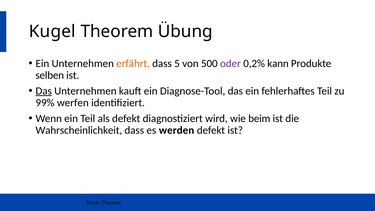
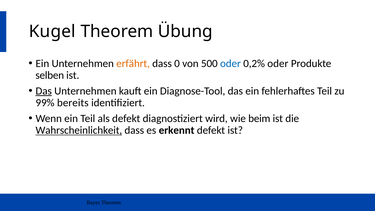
5: 5 -> 0 (177, 63)
oder colour: purple -> blue (230, 63)
0,2% kann: kann -> oder (278, 63)
werfen: werfen -> bereits (73, 103)
Wahrscheinlichkeit underline: none -> present (79, 130)
werden: werden -> erkennt (177, 130)
